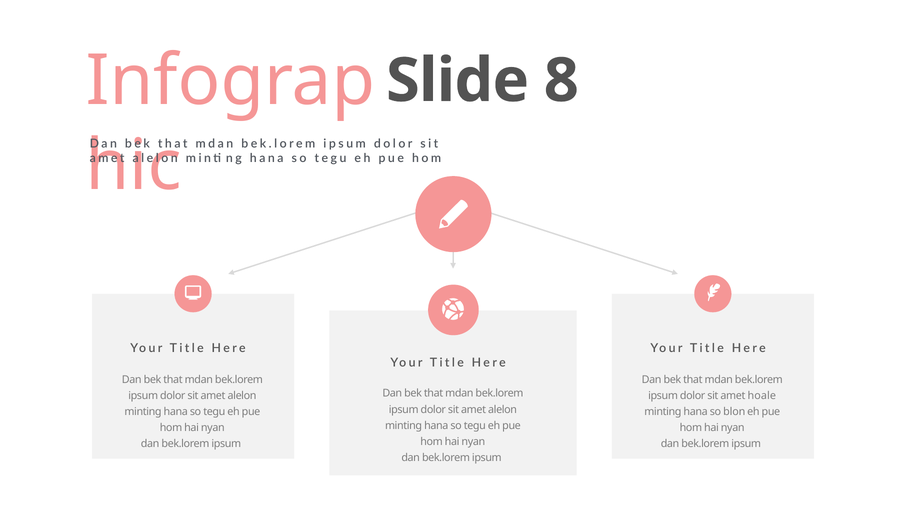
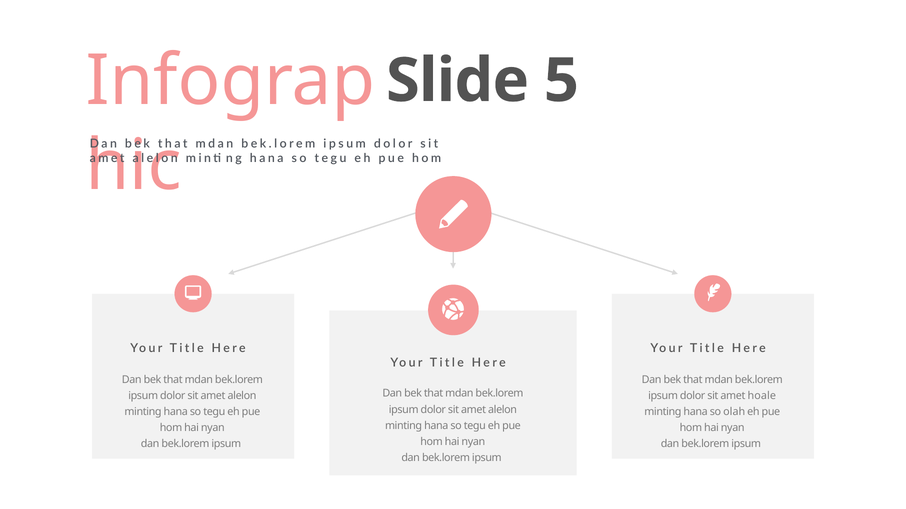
8: 8 -> 5 (561, 81)
blon: blon -> olah (734, 412)
